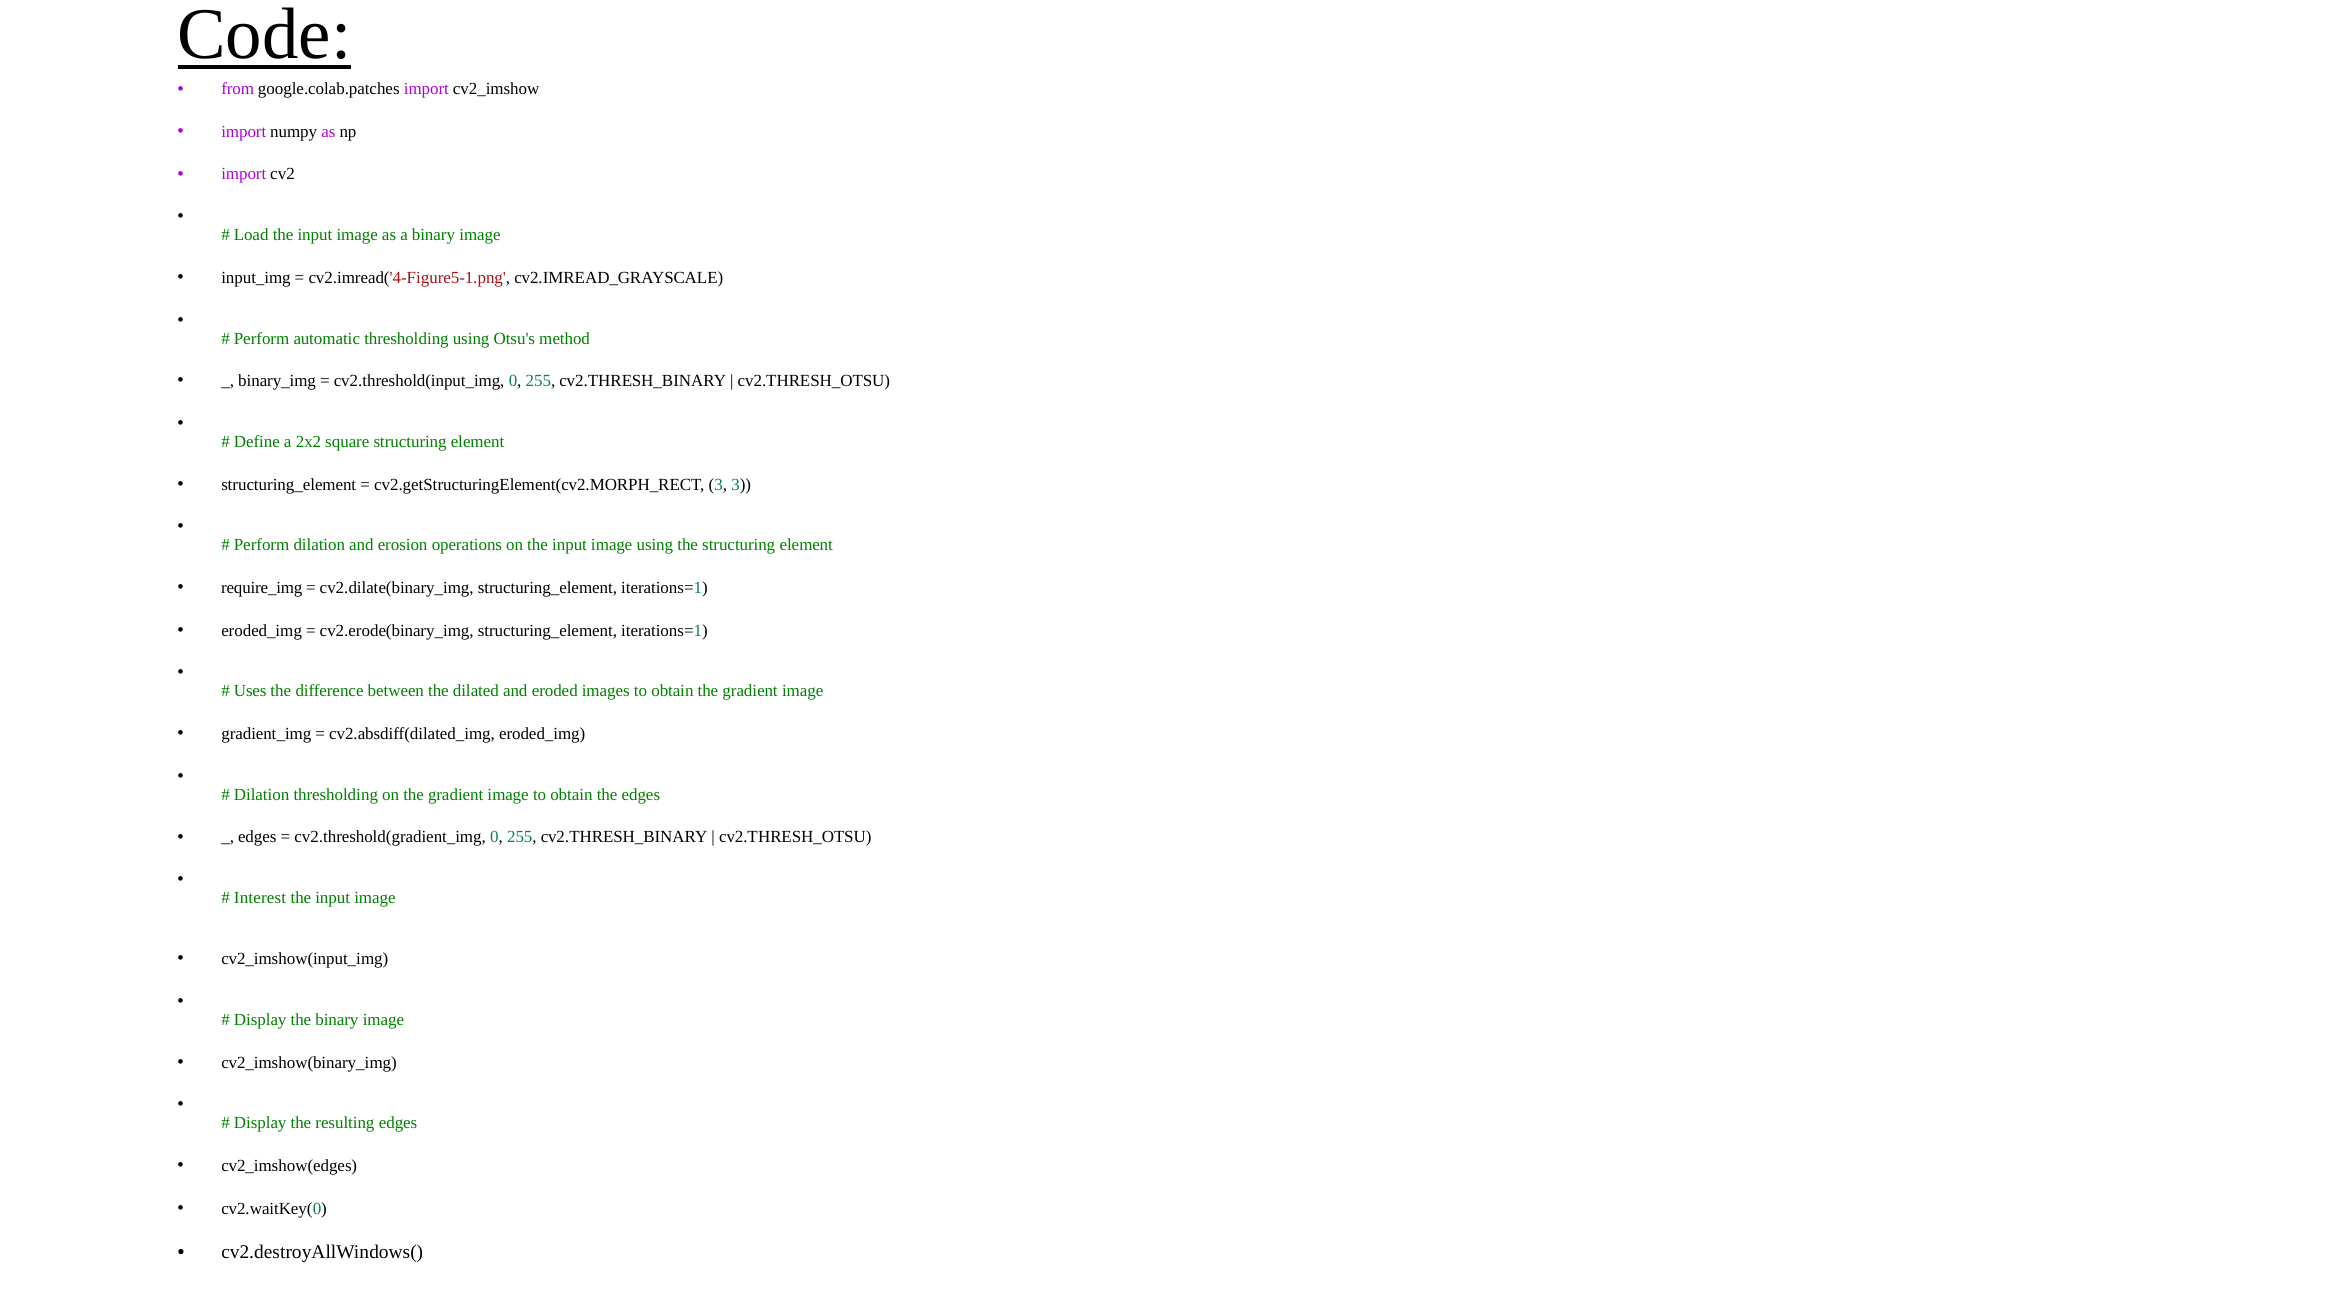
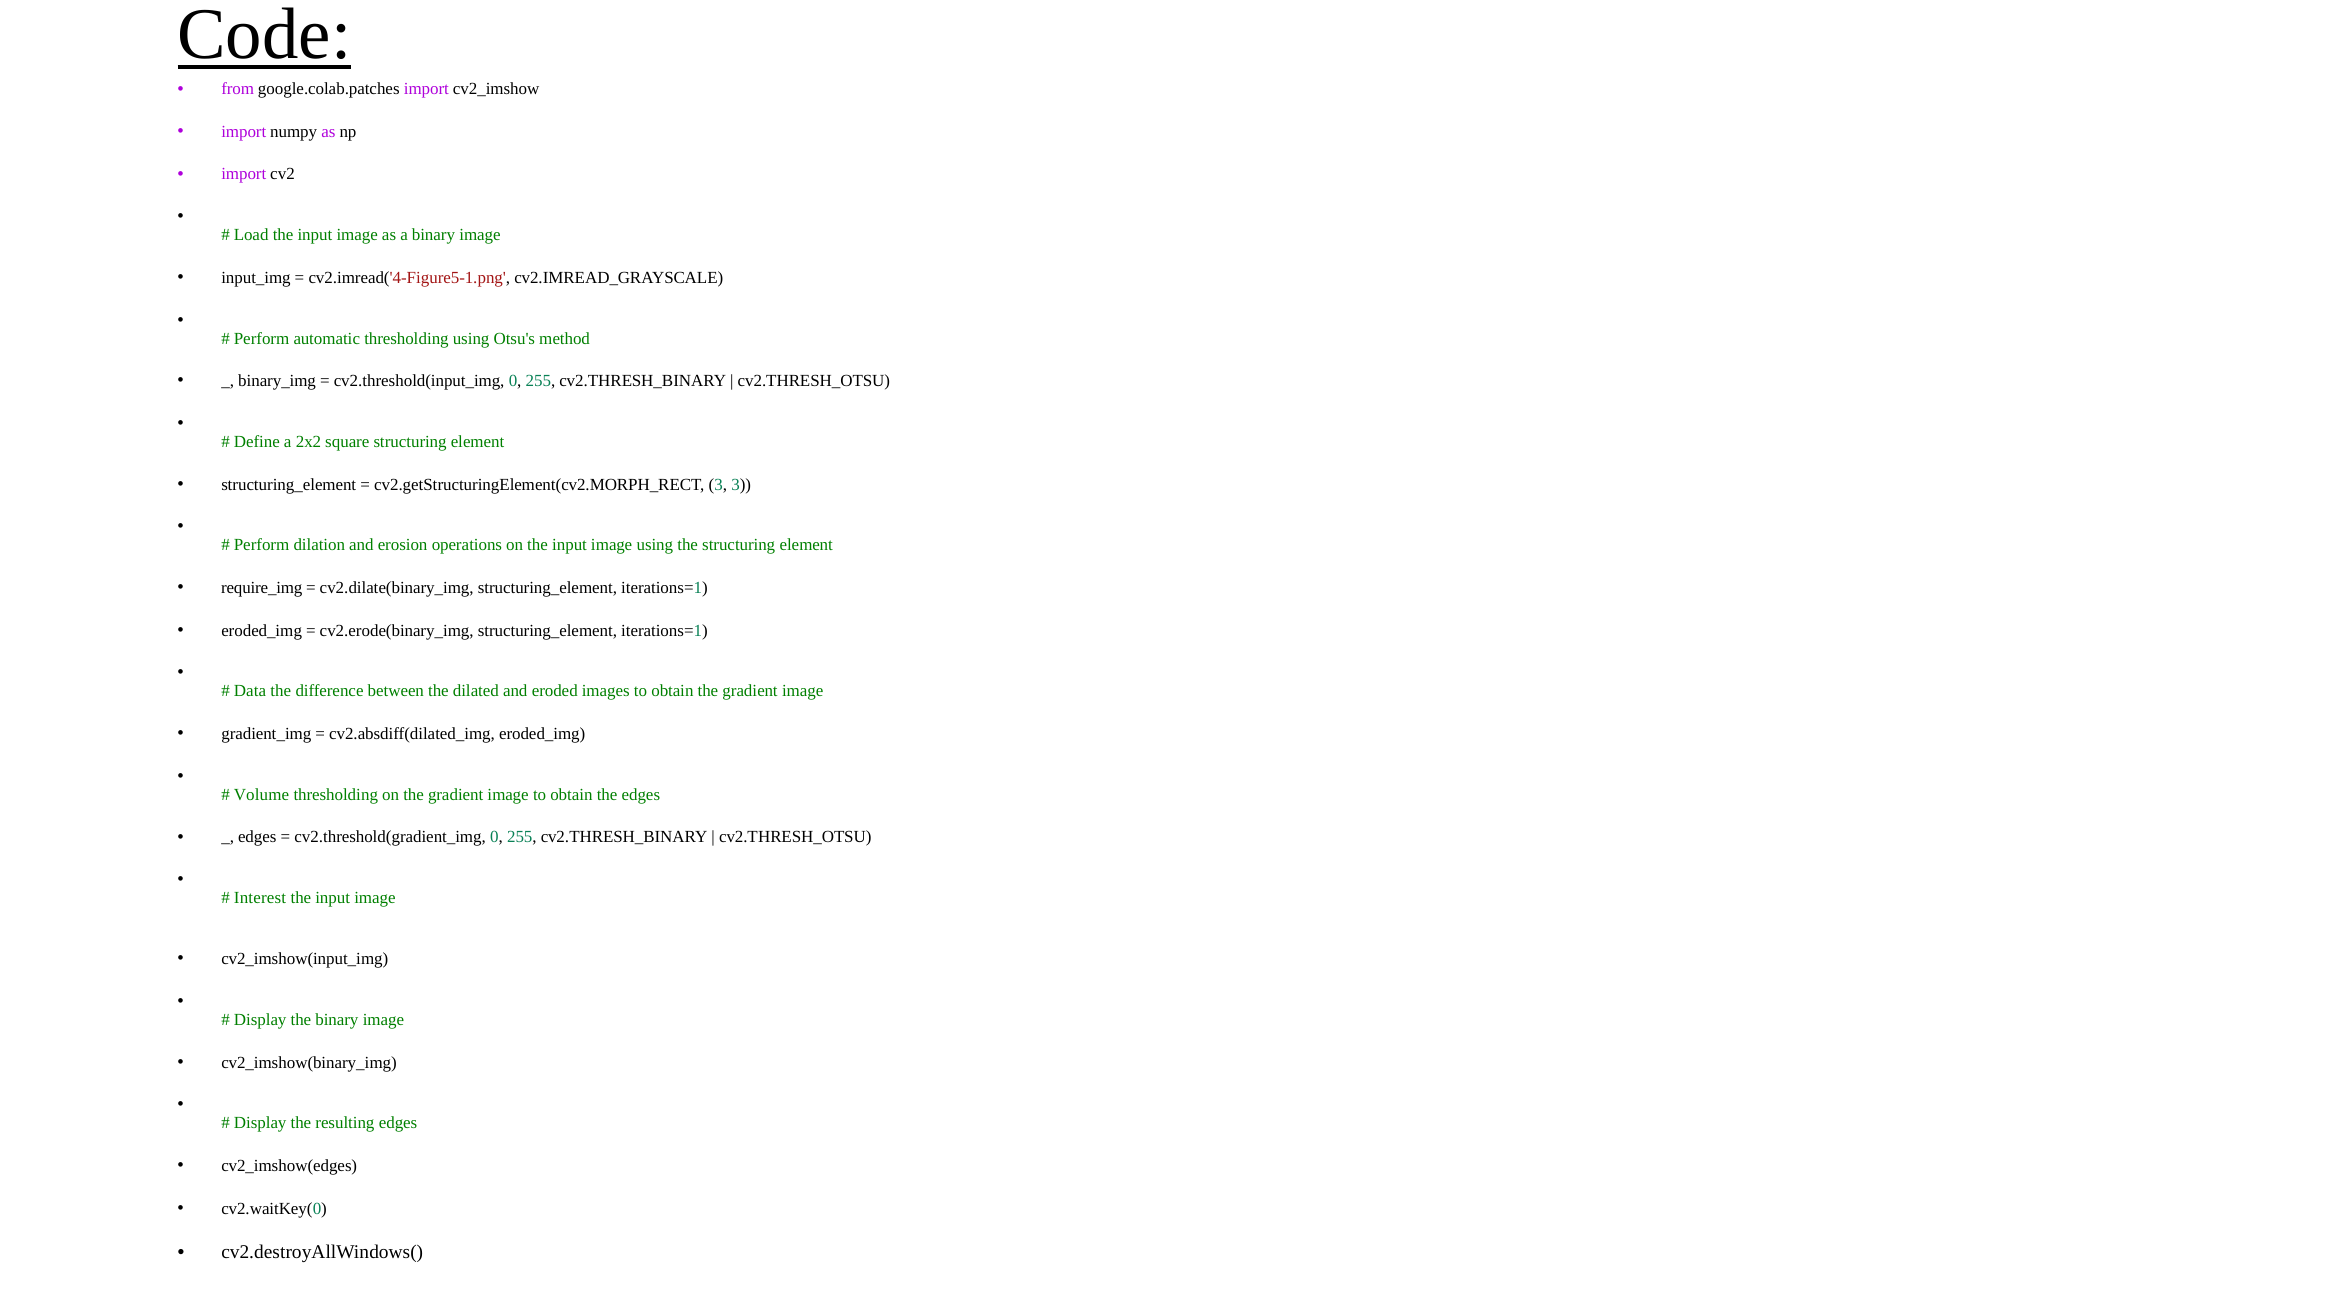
Uses: Uses -> Data (250, 692)
Dilation: Dilation -> Volume (262, 795)
